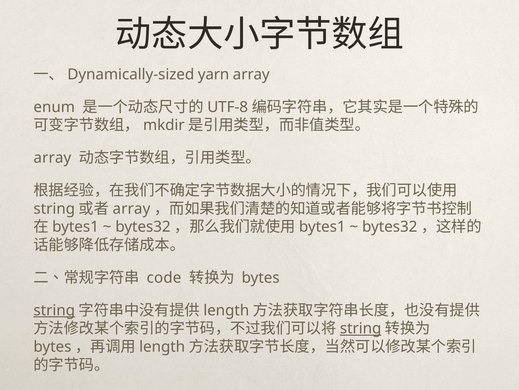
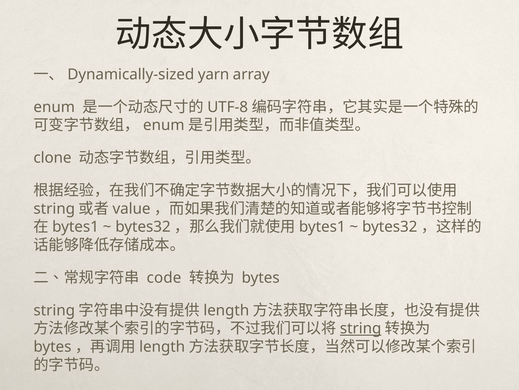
mkdir: mkdir -> enum (164, 125)
array: array -> clone (52, 158)
array: array -> value (132, 208)
string underline: present -> none (54, 310)
